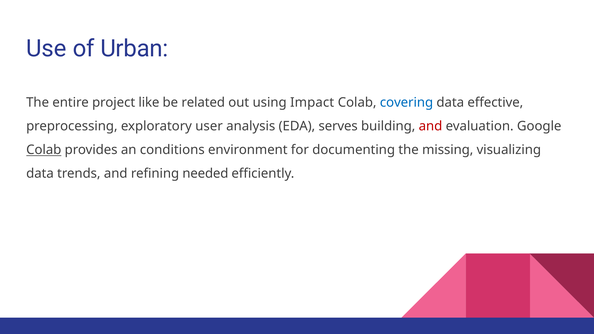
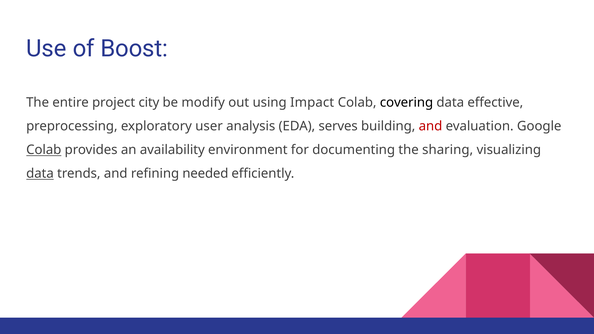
Urban: Urban -> Boost (134, 49)
like: like -> city (149, 103)
related: related -> modify (203, 103)
covering colour: blue -> black (406, 103)
conditions: conditions -> availability (172, 150)
missing: missing -> sharing (448, 150)
data underline: none -> present (40, 174)
